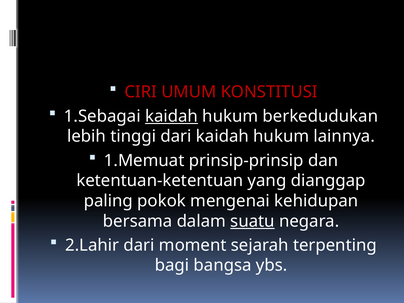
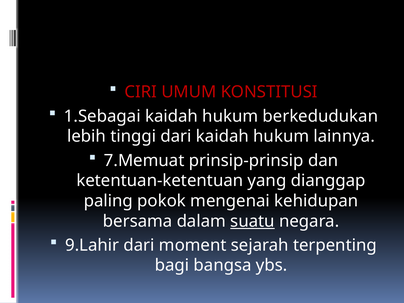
kaidah underline: present -> none (171, 116)
1.Memuat: 1.Memuat -> 7.Memuat (144, 161)
2.Lahir: 2.Lahir -> 9.Lahir (92, 245)
